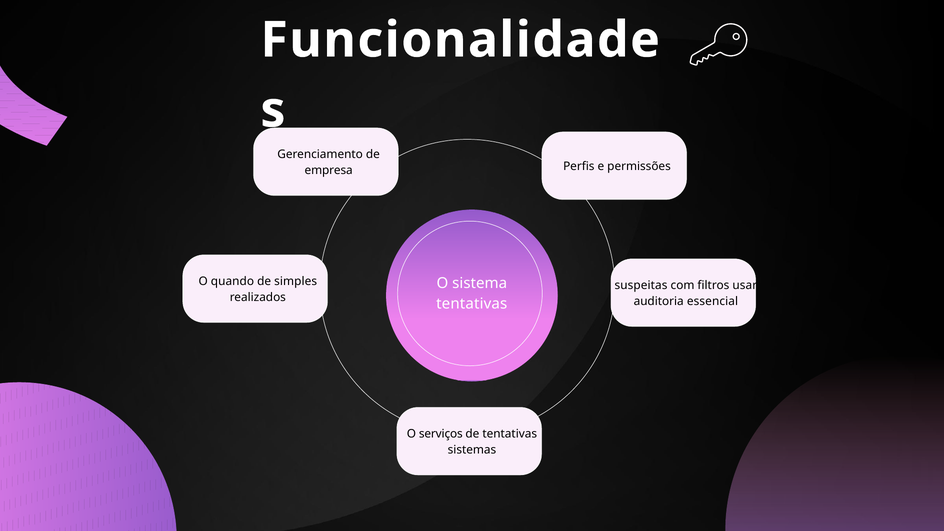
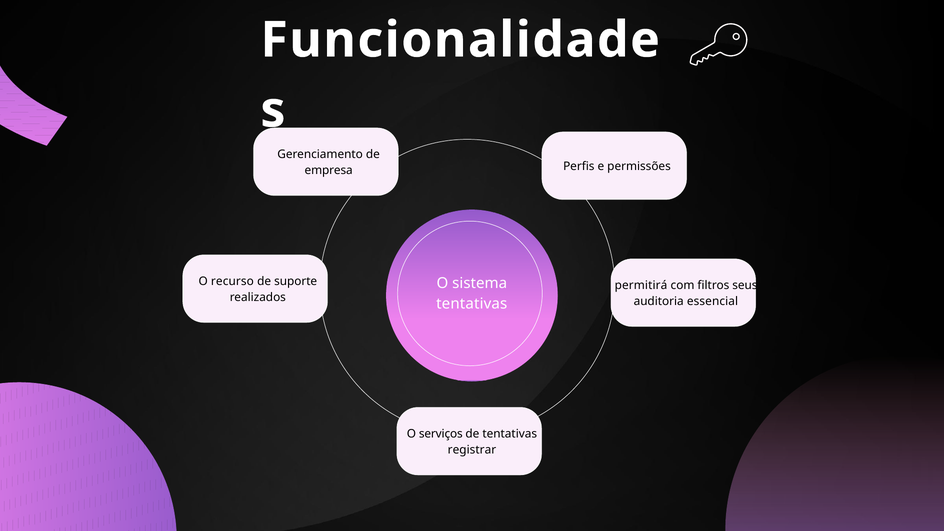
quando: quando -> recurso (232, 281)
simples: simples -> suporte (296, 281)
suspeitas: suspeitas -> permitirá (641, 285)
usar: usar -> seus (745, 285)
sistemas: sistemas -> registrar (472, 450)
